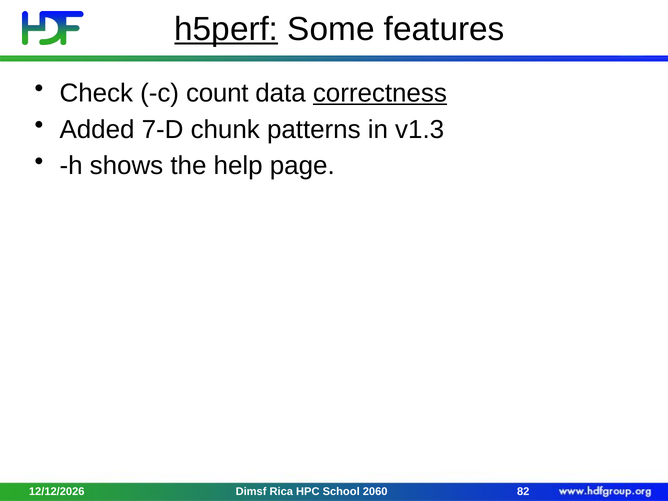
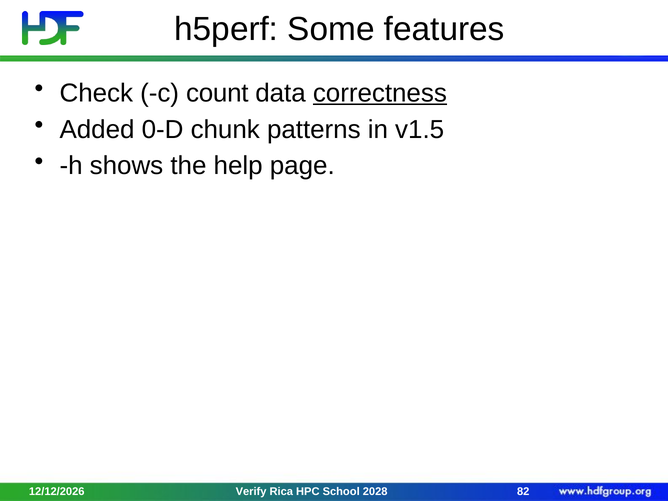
h5perf underline: present -> none (226, 29)
7-D: 7-D -> 0-D (163, 130)
v1.3: v1.3 -> v1.5 (420, 130)
Dimsf: Dimsf -> Verify (251, 492)
2060: 2060 -> 2028 (375, 492)
